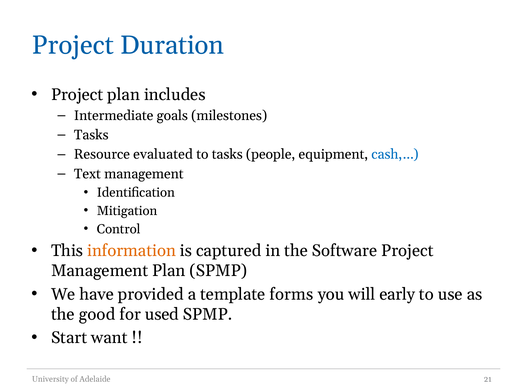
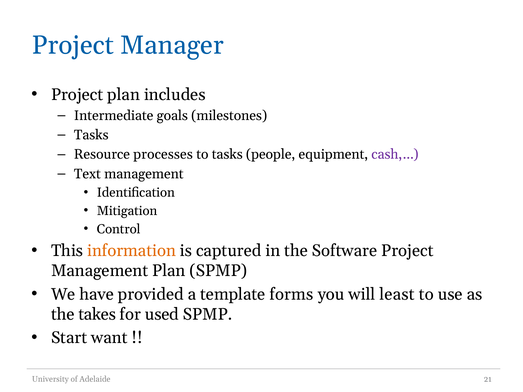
Duration: Duration -> Manager (172, 45)
evaluated: evaluated -> processes (163, 155)
cash,… colour: blue -> purple (395, 155)
early: early -> least (397, 294)
good: good -> takes (97, 314)
